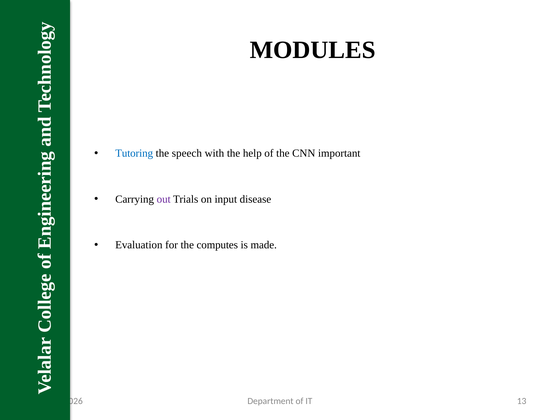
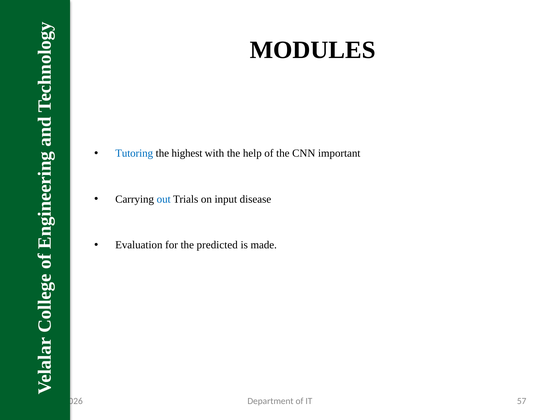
speech: speech -> highest (187, 153)
out colour: purple -> blue (164, 199)
computes: computes -> predicted (217, 245)
13: 13 -> 57 (522, 401)
